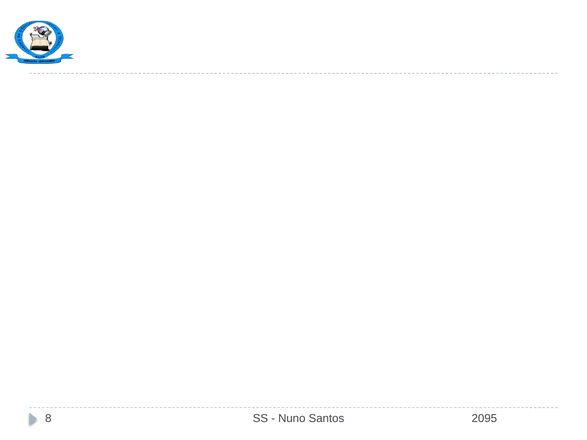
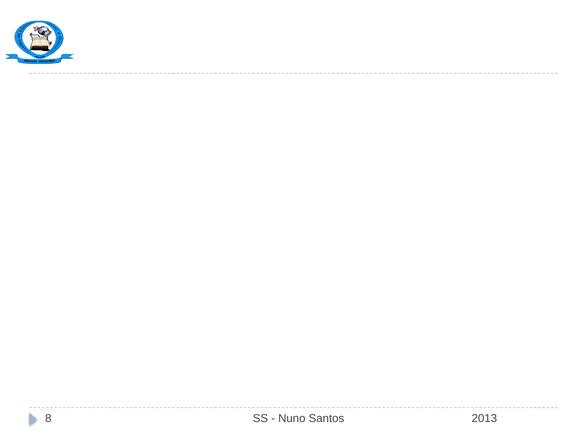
2095: 2095 -> 2013 (484, 419)
